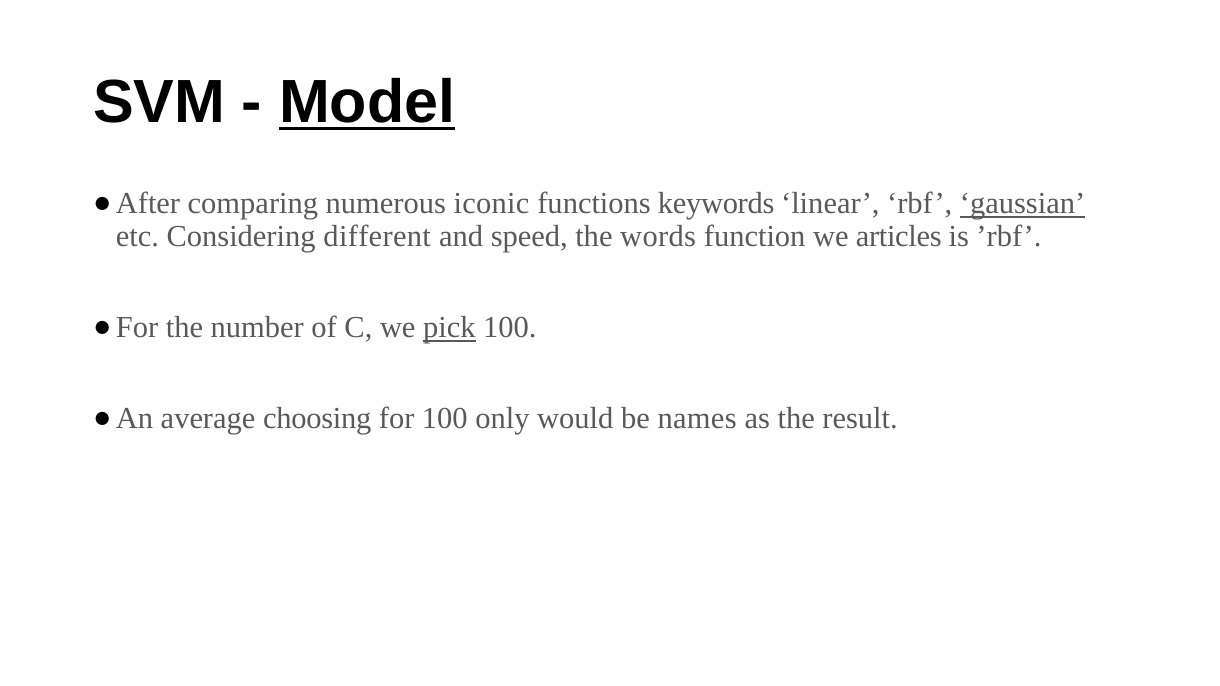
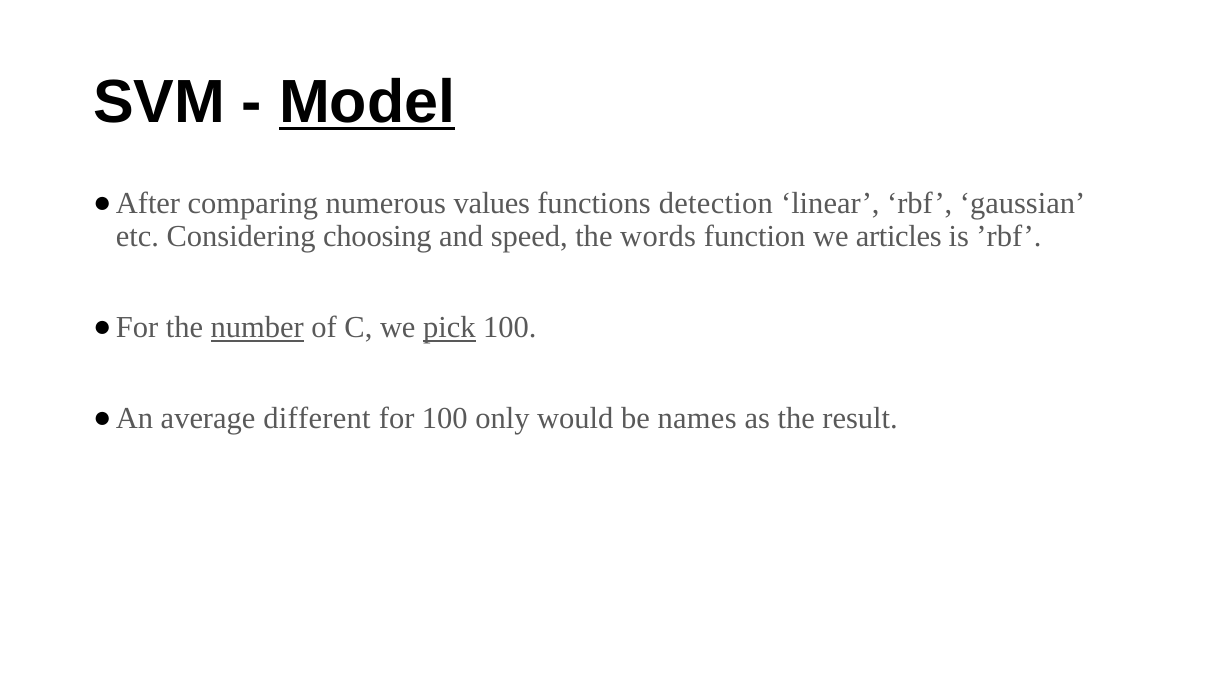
iconic: iconic -> values (492, 204)
keywords: keywords -> detection (716, 204)
gaussian underline: present -> none (1023, 204)
different: different -> choosing (377, 236)
number underline: none -> present (257, 328)
choosing: choosing -> different (317, 419)
